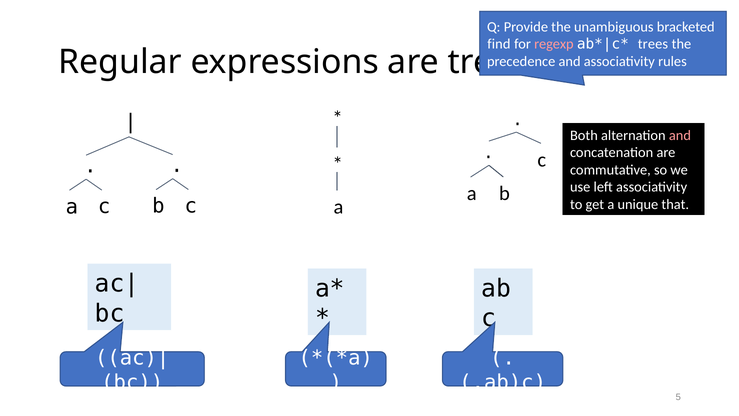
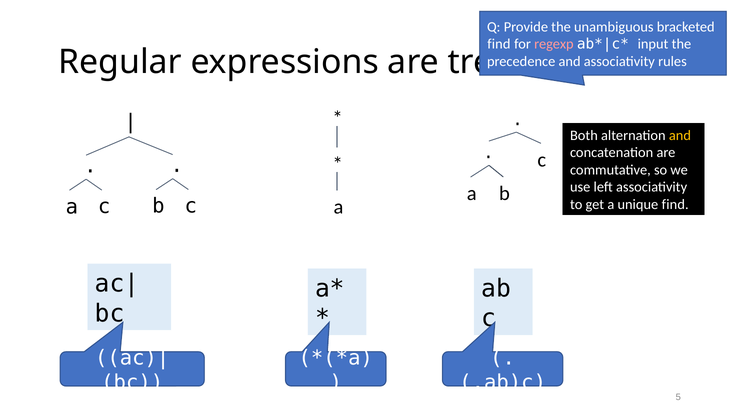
trees: trees -> input (653, 44)
and colour: pink -> yellow (680, 135)
unique that: that -> find (675, 204)
